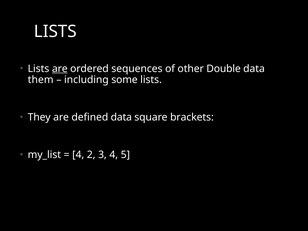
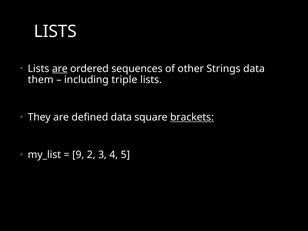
Double: Double -> Strings (224, 69)
some: some -> triple (124, 80)
brackets underline: none -> present (192, 117)
4: 4 -> 9 (78, 155)
